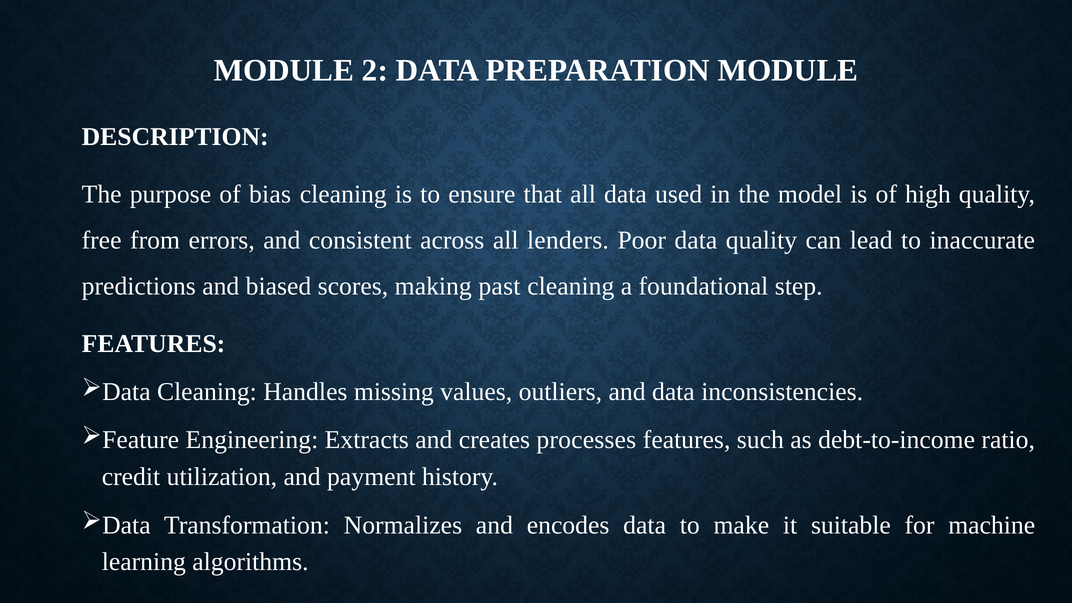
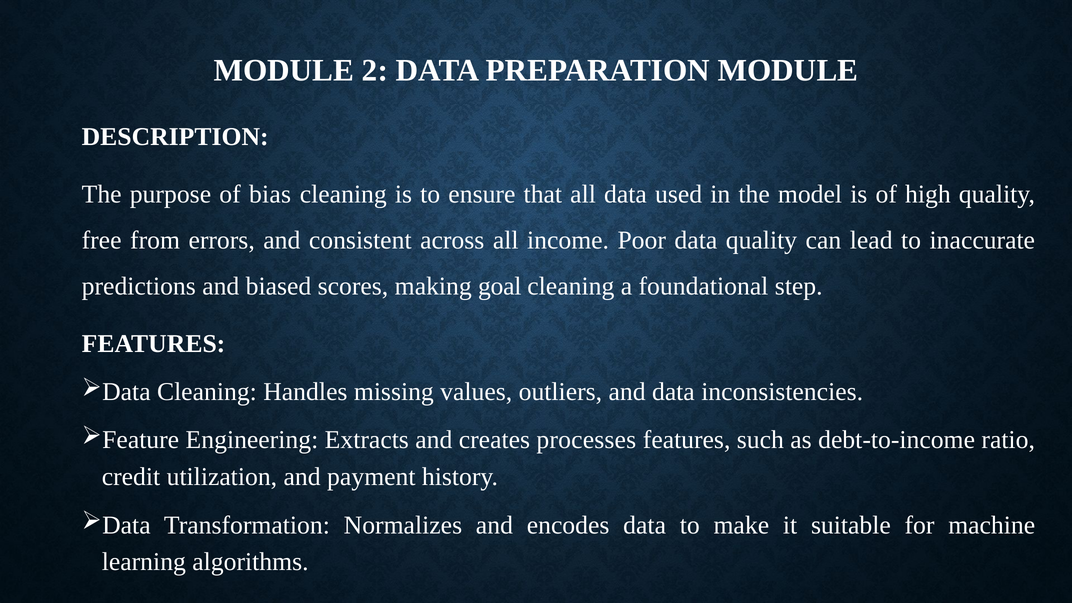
lenders: lenders -> income (568, 240)
past: past -> goal (500, 286)
